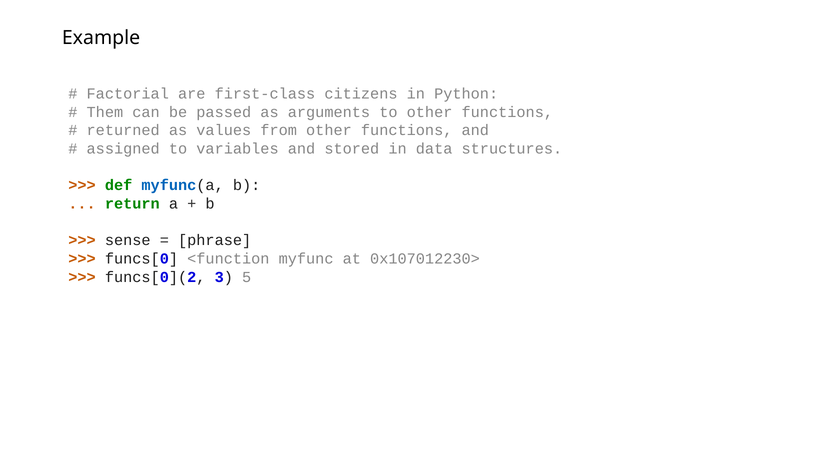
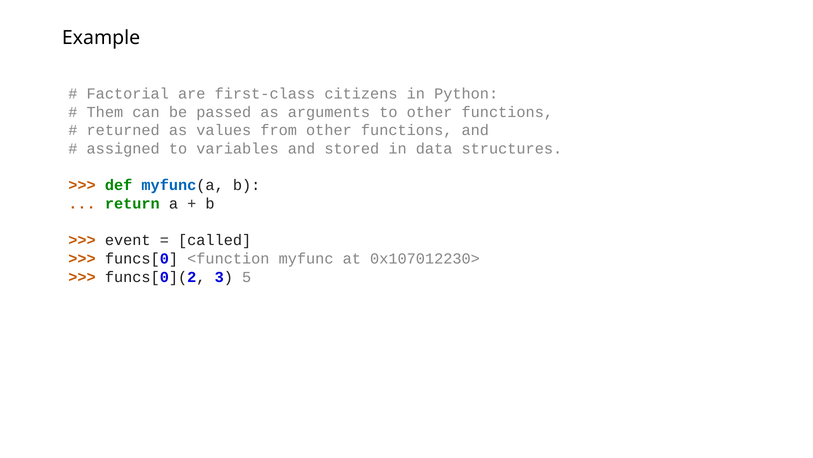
sense: sense -> event (128, 240)
phrase: phrase -> called (215, 240)
